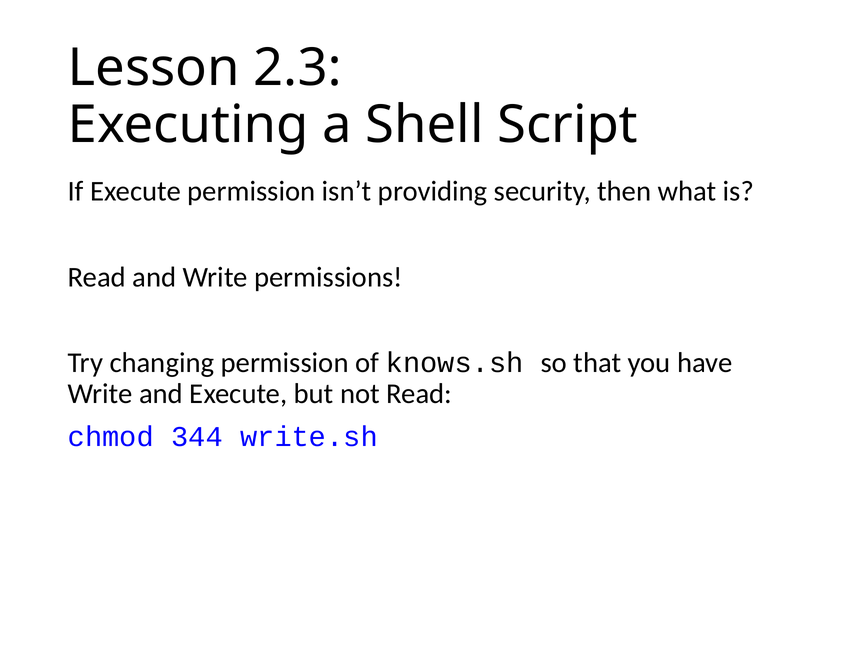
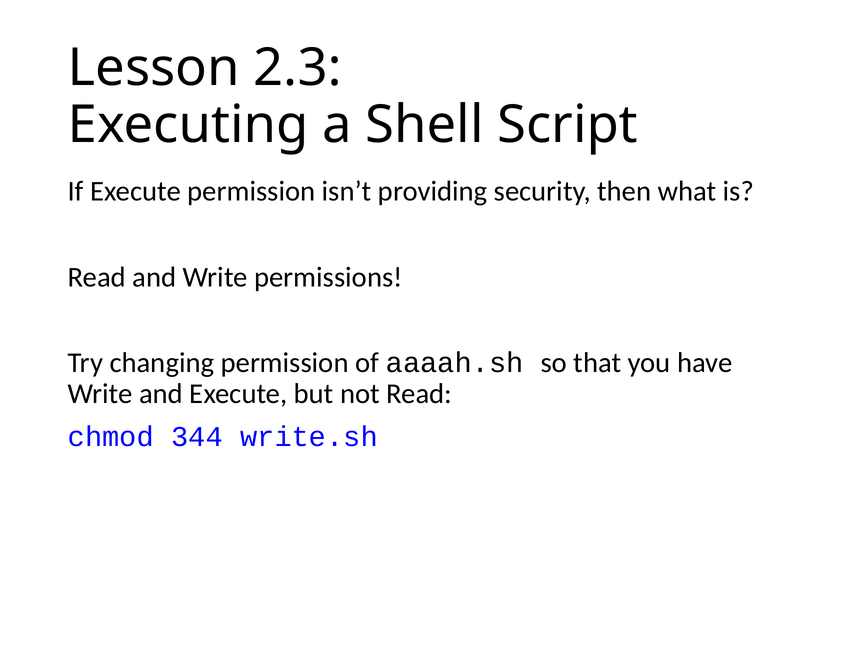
knows.sh: knows.sh -> aaaah.sh (455, 363)
